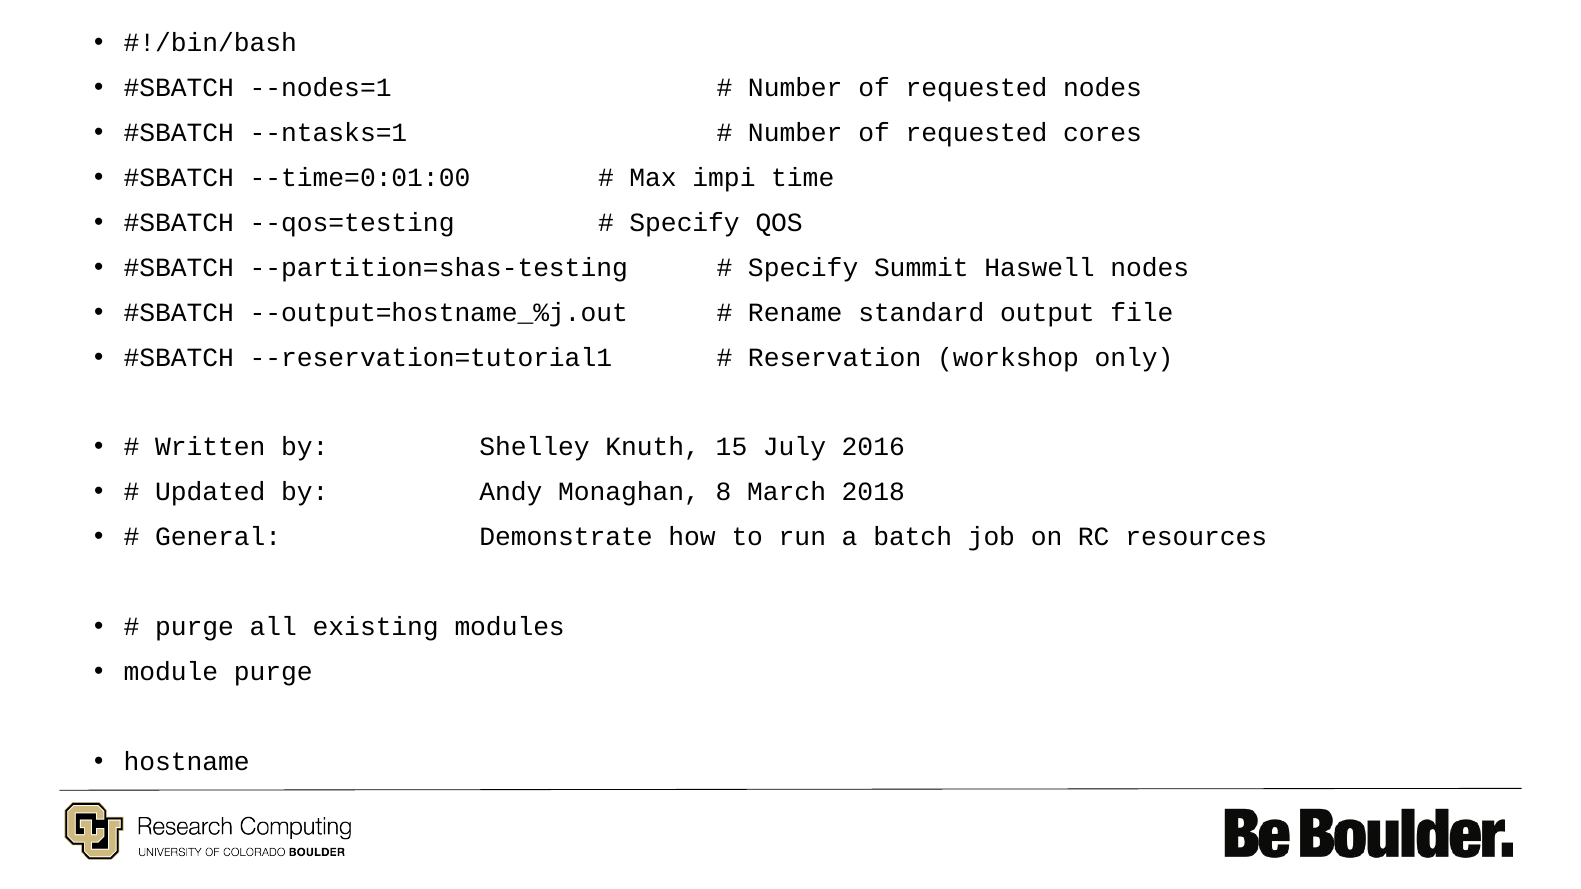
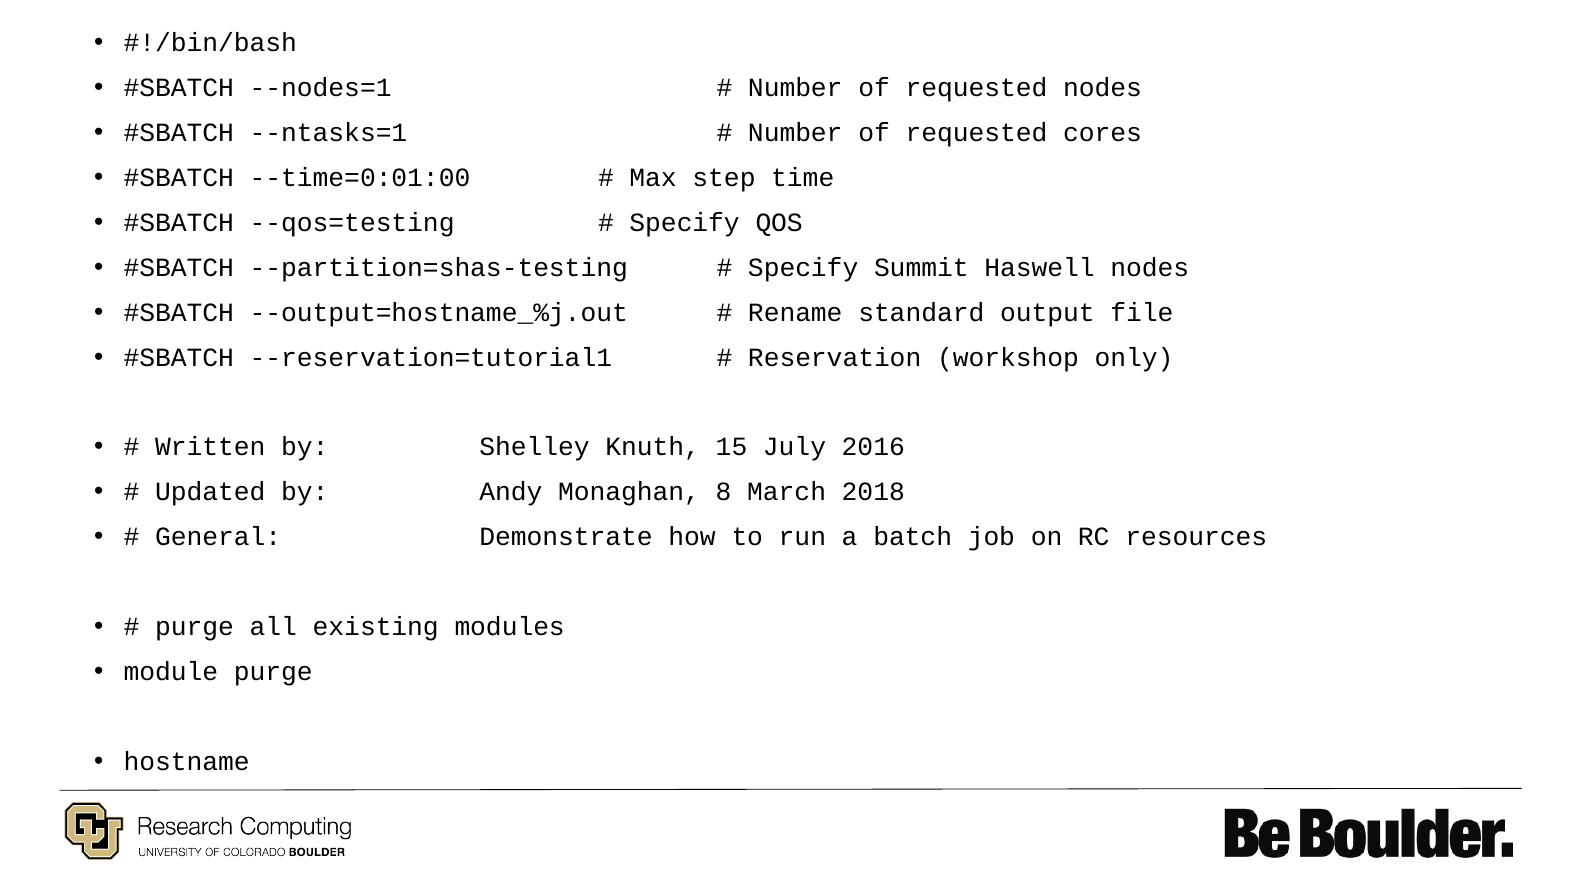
impi: impi -> step (724, 178)
